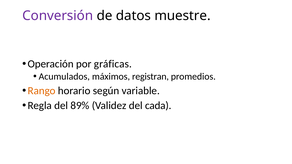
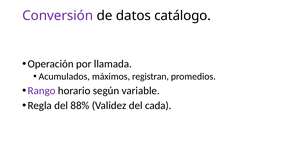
muestre: muestre -> catálogo (183, 16)
gráficas: gráficas -> llamada (113, 64)
Rango colour: orange -> purple (42, 91)
89%: 89% -> 88% (80, 106)
